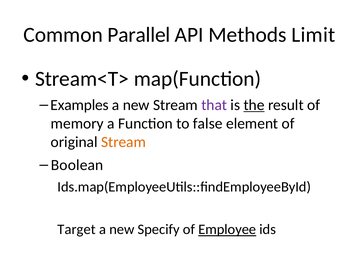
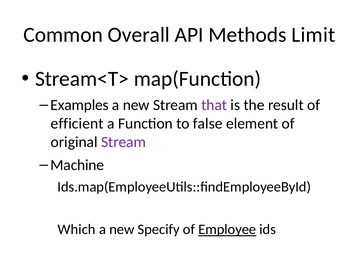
Parallel: Parallel -> Overall (139, 35)
the underline: present -> none (254, 105)
memory: memory -> efficient (77, 124)
Stream colour: orange -> purple (124, 142)
Boolean: Boolean -> Machine (77, 165)
Target: Target -> Which (77, 230)
